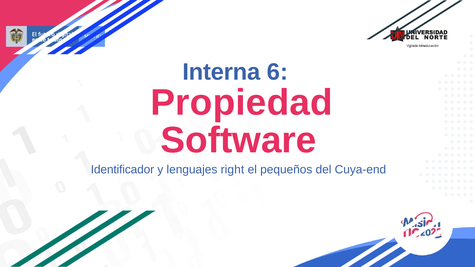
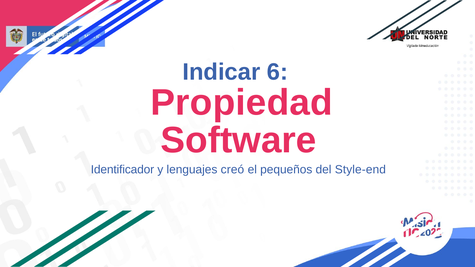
Interna: Interna -> Indicar (221, 72)
right: right -> creó (232, 170)
Cuya-end: Cuya-end -> Style-end (360, 170)
